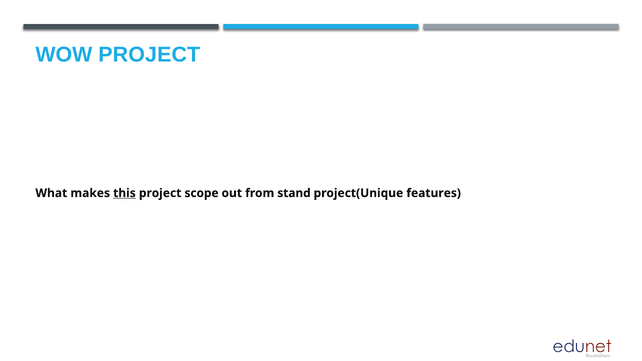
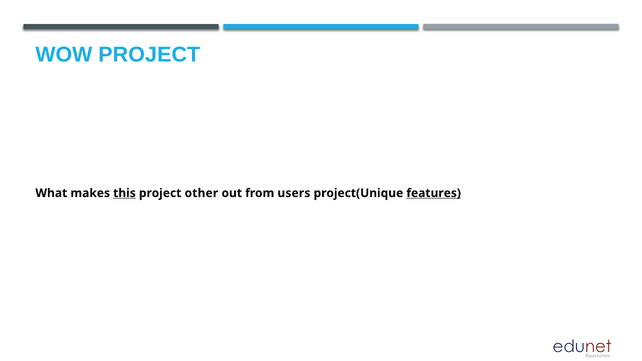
scope: scope -> other (201, 193)
stand: stand -> users (294, 193)
features underline: none -> present (434, 193)
